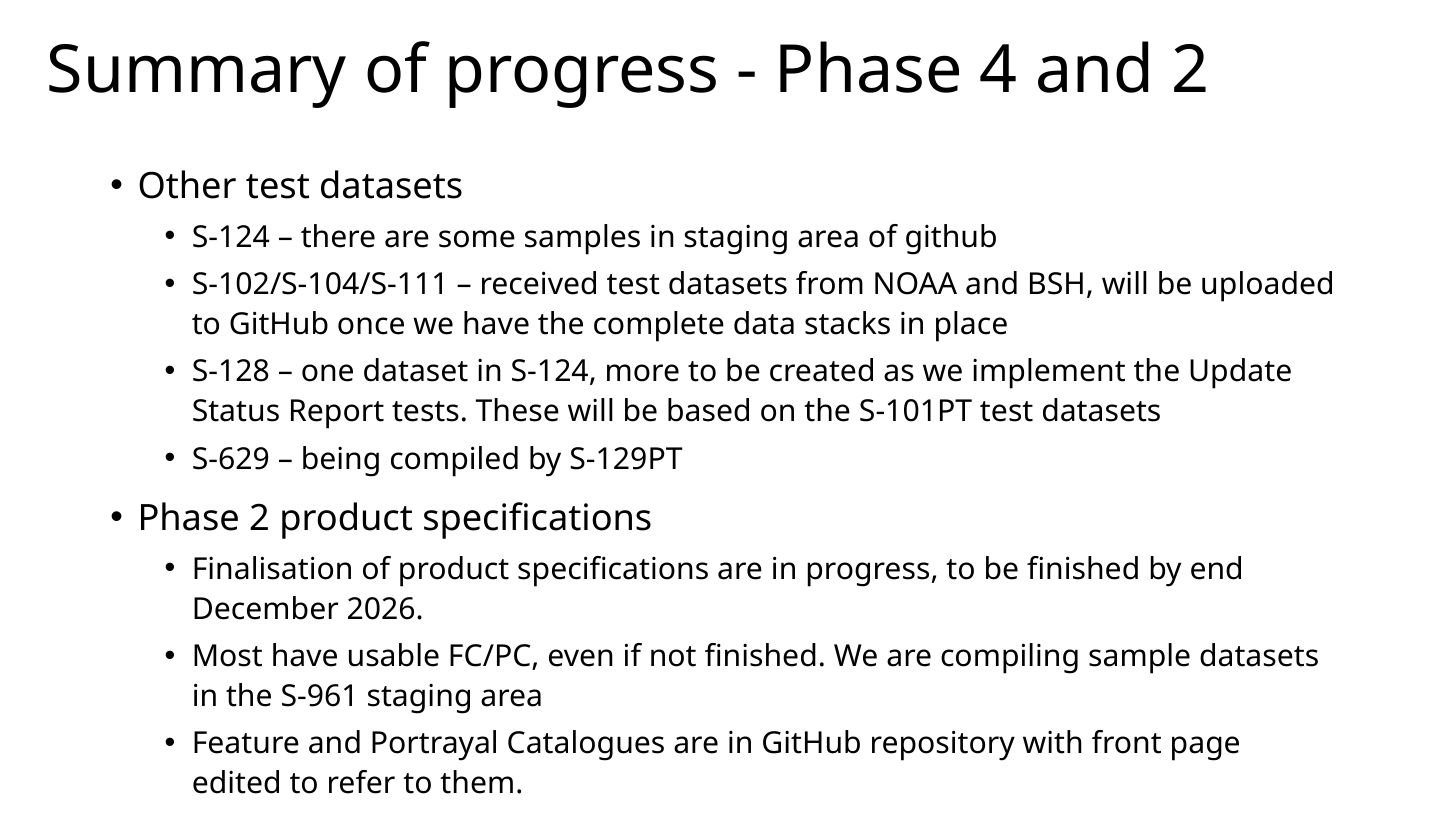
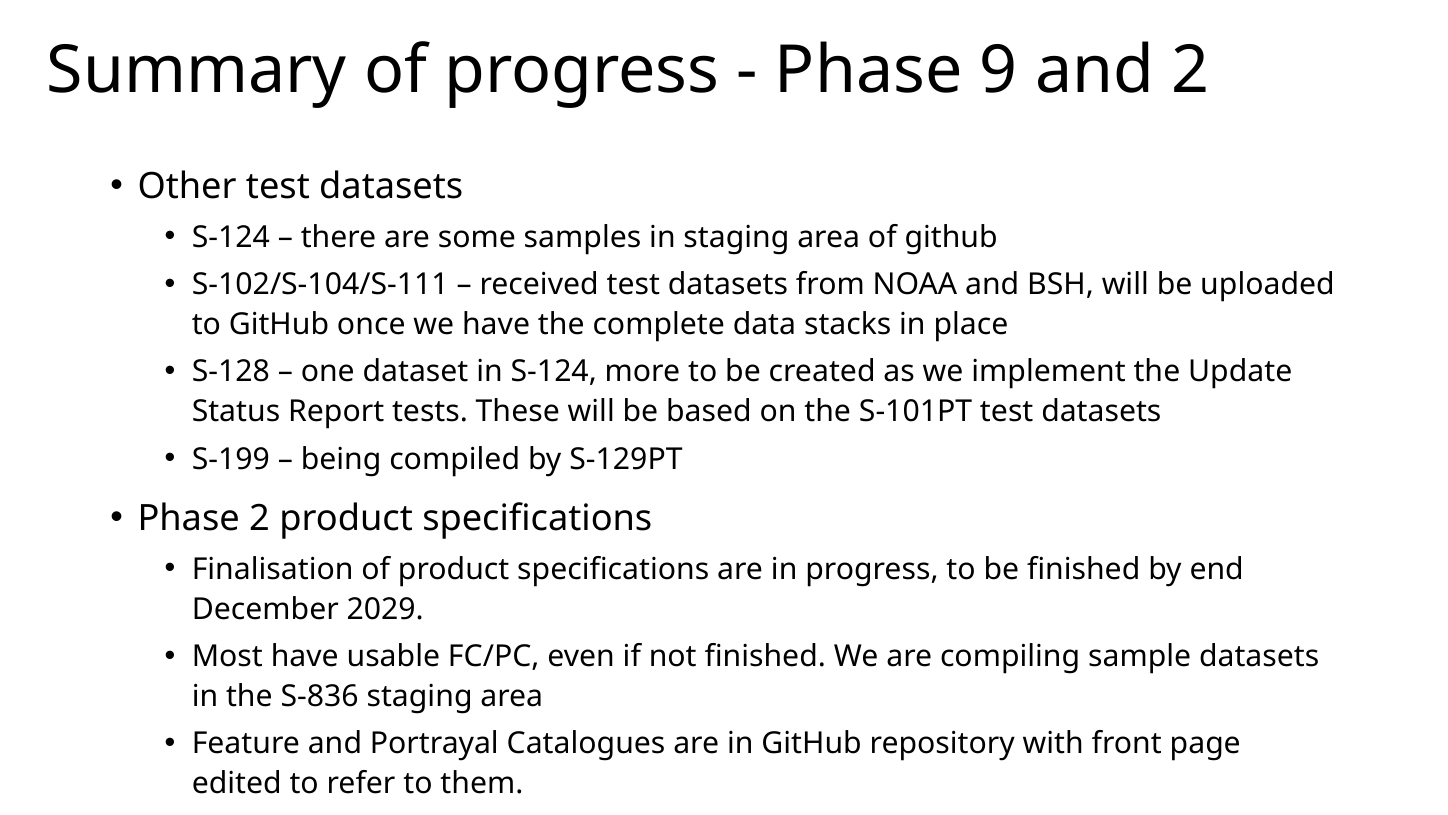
4: 4 -> 9 (999, 71)
S-629: S-629 -> S-199 (231, 459)
2026: 2026 -> 2029 (385, 609)
S-961: S-961 -> S-836 (320, 696)
